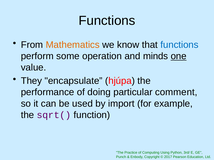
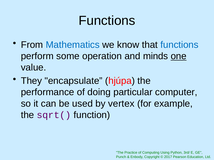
Mathematics colour: orange -> blue (73, 45)
comment: comment -> computer (176, 92)
import: import -> vertex (121, 104)
